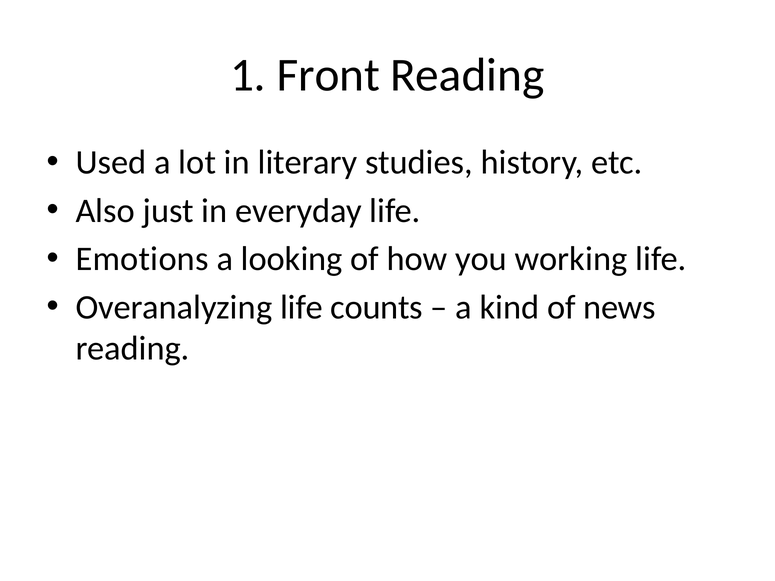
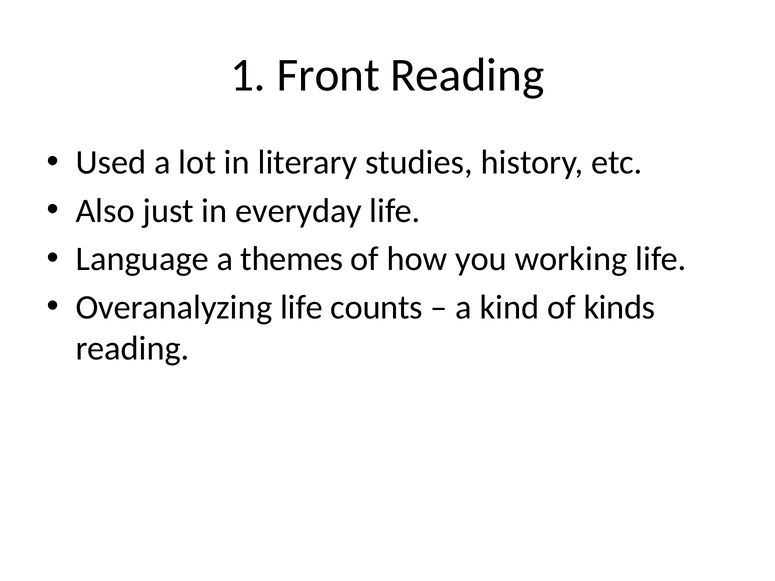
Emotions: Emotions -> Language (142, 259)
looking: looking -> themes (292, 259)
news: news -> kinds (620, 307)
